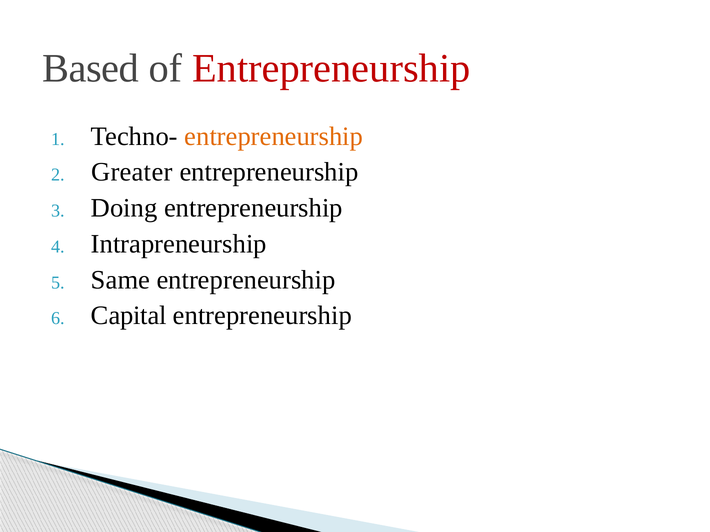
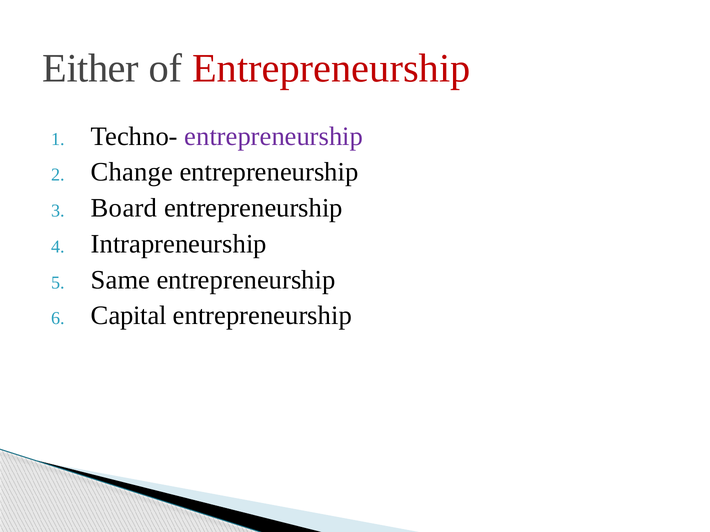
Based: Based -> Either (91, 69)
entrepreneurship colour: orange -> purple (274, 136)
Greater: Greater -> Change (132, 172)
Doing: Doing -> Board (124, 208)
